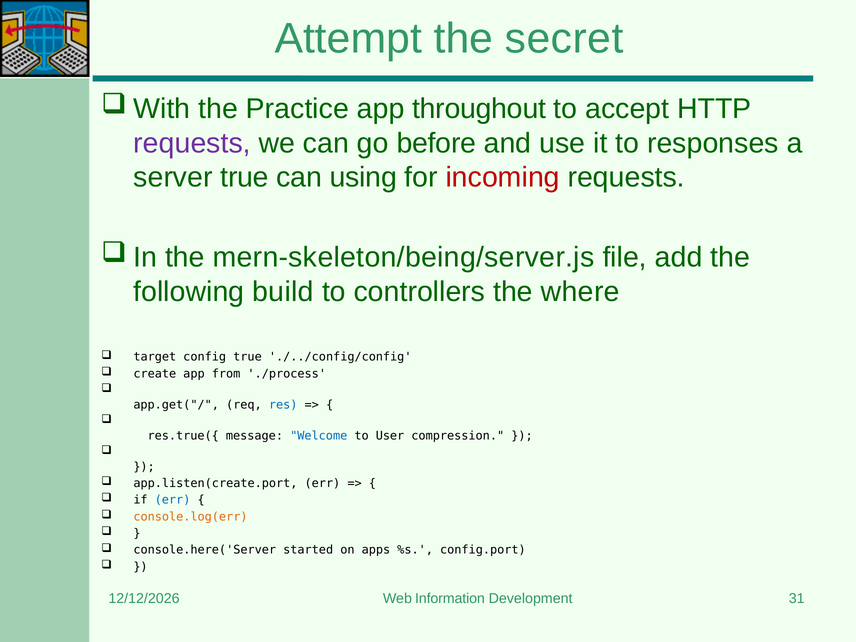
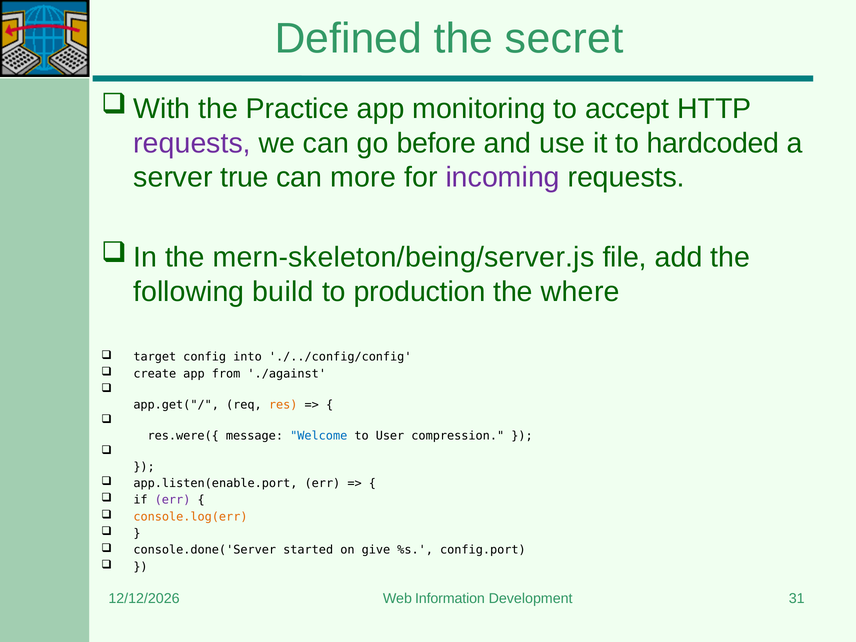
Attempt: Attempt -> Defined (348, 39)
throughout: throughout -> monitoring (479, 109)
responses: responses -> hardcoded (713, 143)
using: using -> more (363, 177)
incoming colour: red -> purple (503, 177)
controllers: controllers -> production (420, 292)
config true: true -> into (248, 357)
./process: ./process -> ./against (287, 374)
res colour: blue -> orange (283, 405)
res.true({: res.true({ -> res.were({ (183, 436)
app.listen(create.port: app.listen(create.port -> app.listen(enable.port (215, 483)
err colour: blue -> purple (173, 500)
console.here('Server: console.here('Server -> console.done('Server (205, 550)
apps: apps -> give (376, 550)
